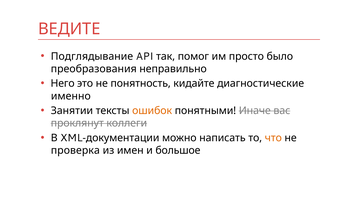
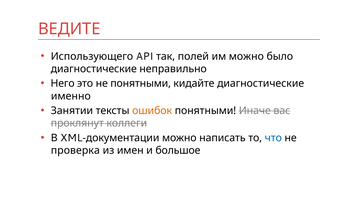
Подглядывание: Подглядывание -> Использующего (92, 56)
помог: помог -> полей (193, 56)
им просто: просто -> можно (246, 56)
преобразования: преобразования -> диагностические (94, 69)
не понятность: понятность -> понятными (141, 83)
что colour: orange -> blue (273, 137)
